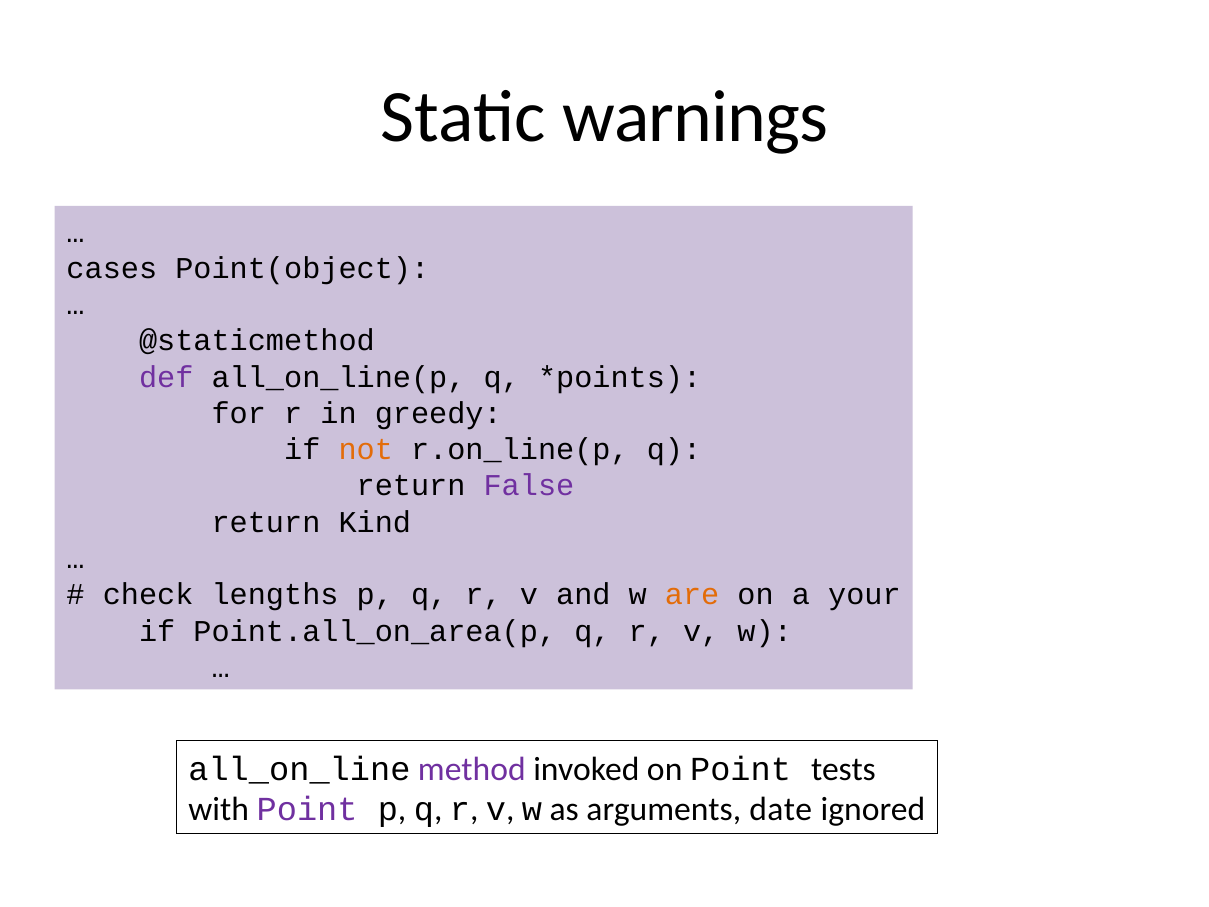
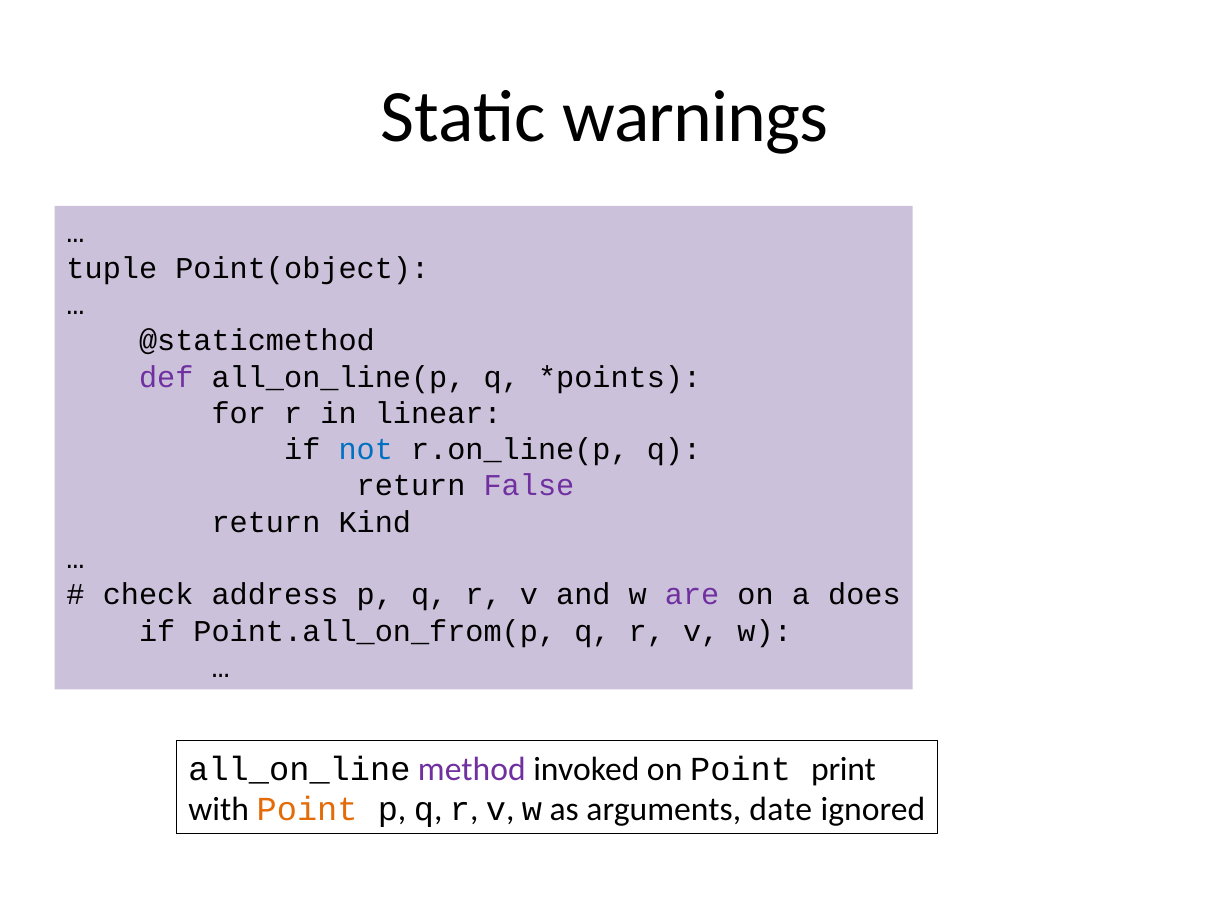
cases: cases -> tuple (112, 268)
greedy: greedy -> linear (438, 413)
not colour: orange -> blue (366, 450)
lengths: lengths -> address (275, 595)
are colour: orange -> purple (692, 595)
your: your -> does (864, 595)
Point.all_on_area(p: Point.all_on_area(p -> Point.all_on_from(p (375, 631)
tests: tests -> print (844, 769)
Point colour: purple -> orange (307, 809)
